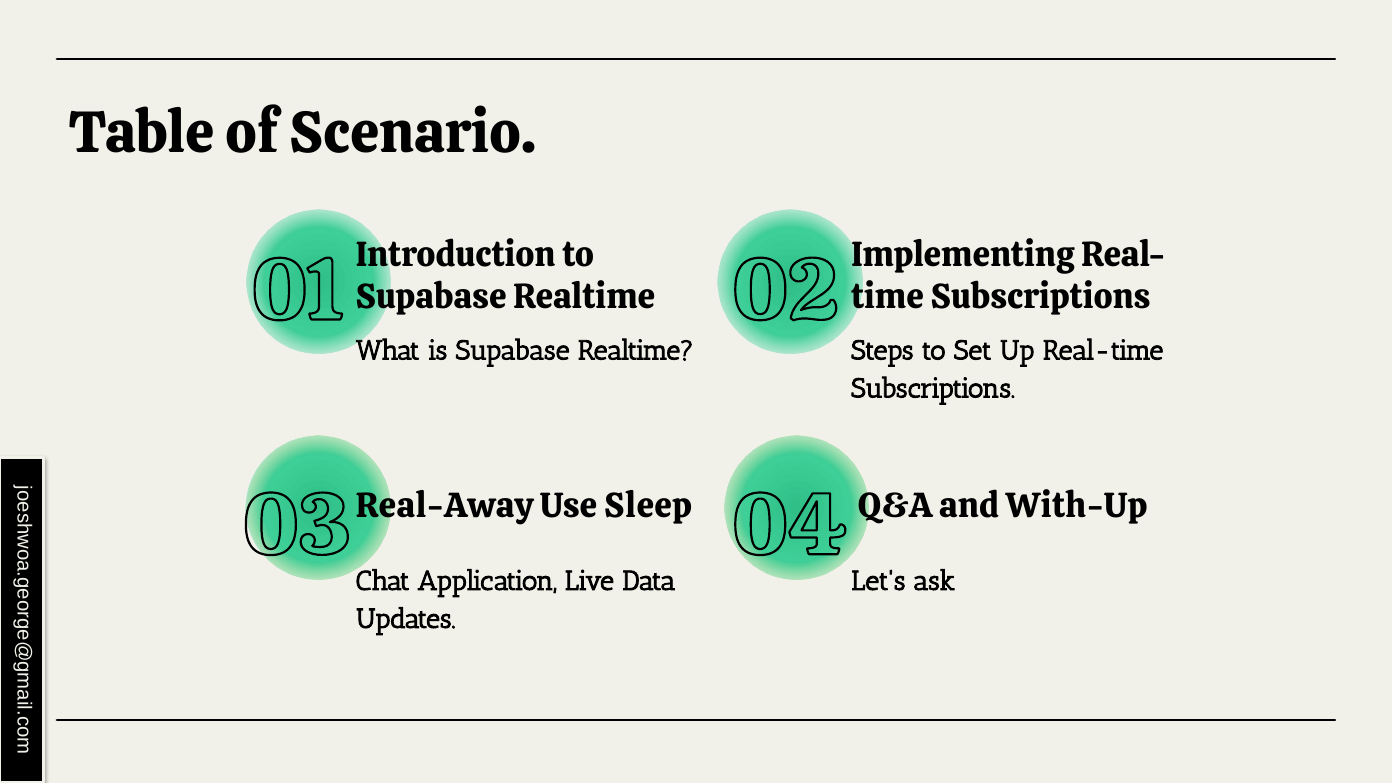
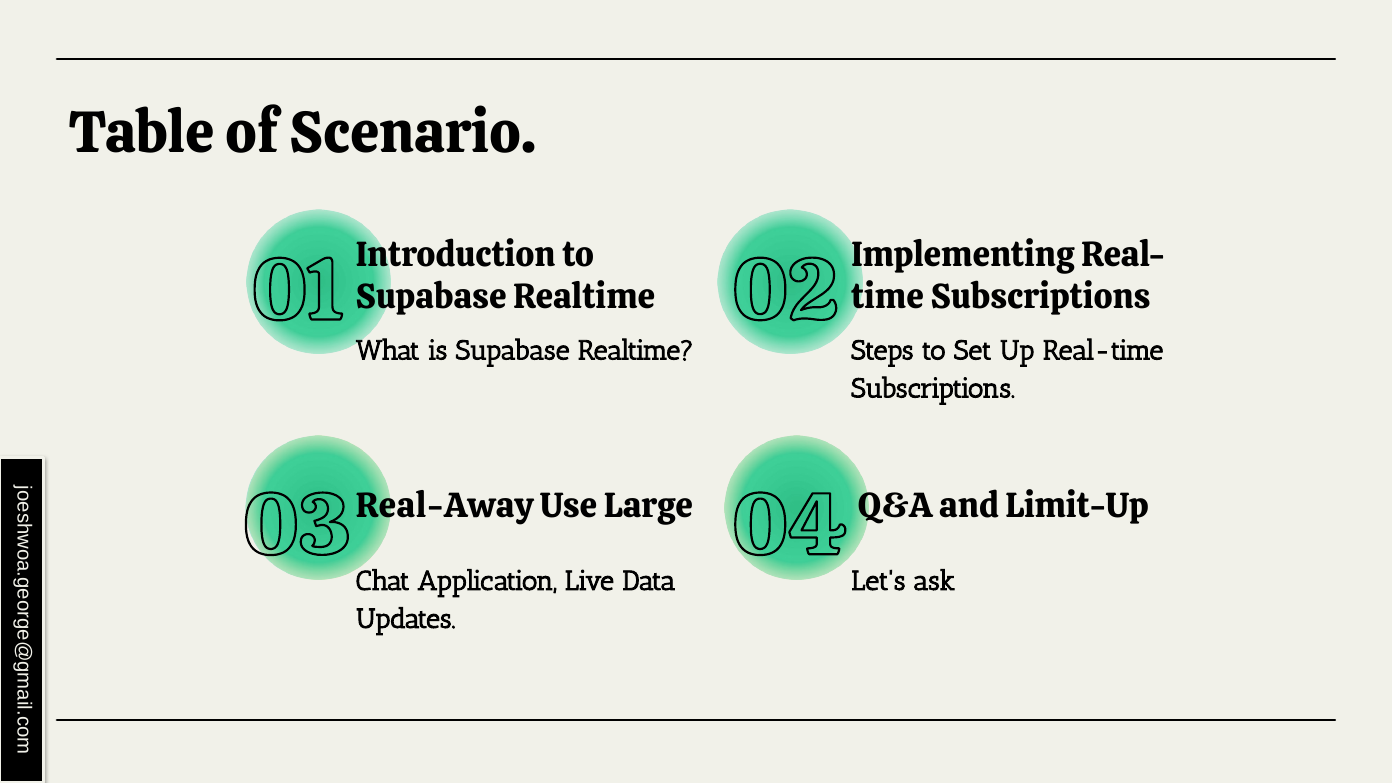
Sleep: Sleep -> Large (648, 506)
With-Up: With-Up -> Limit-Up (1077, 506)
